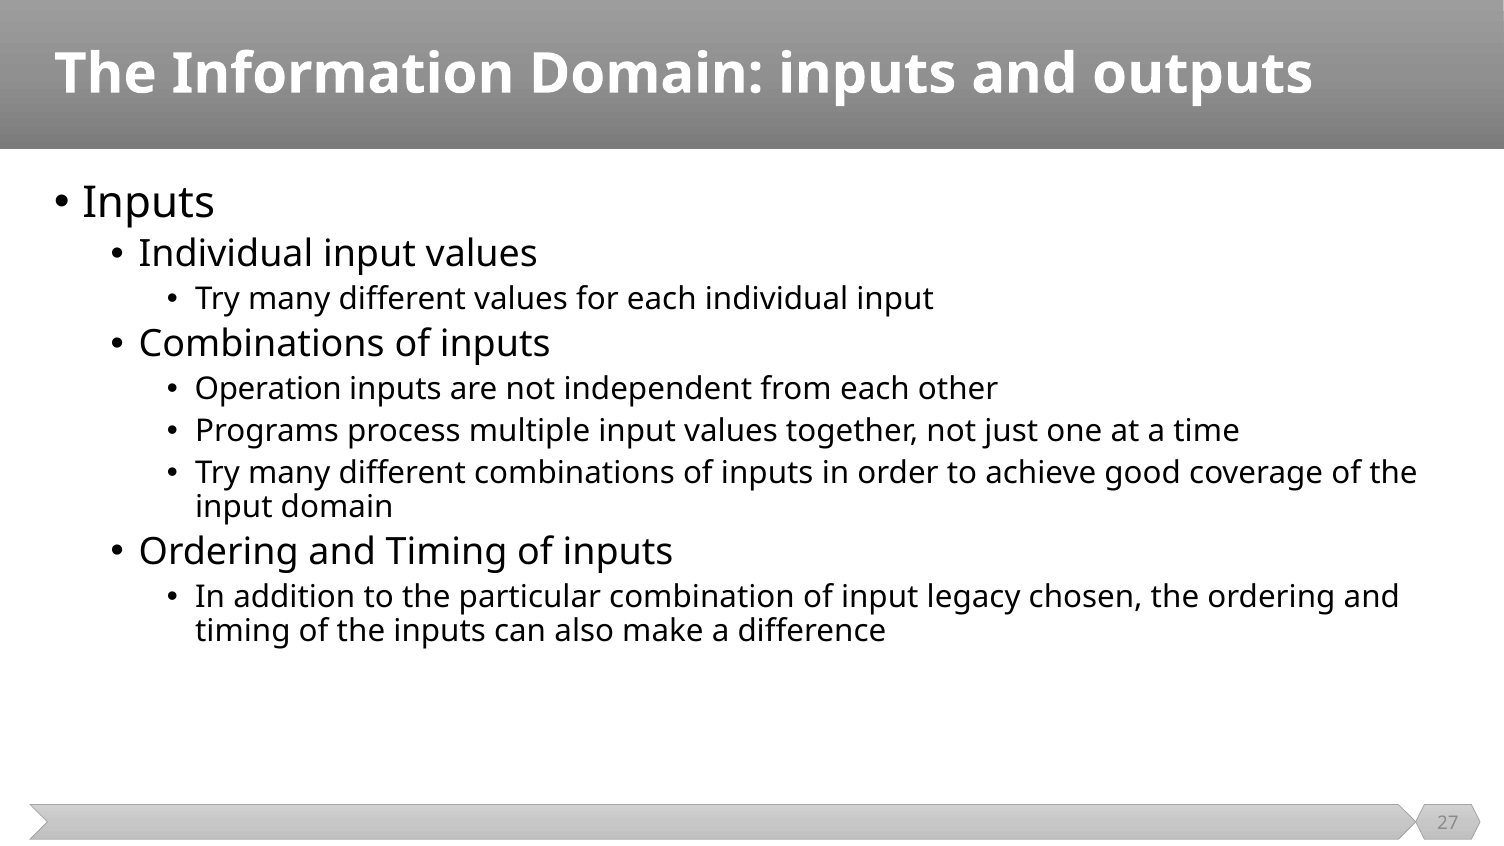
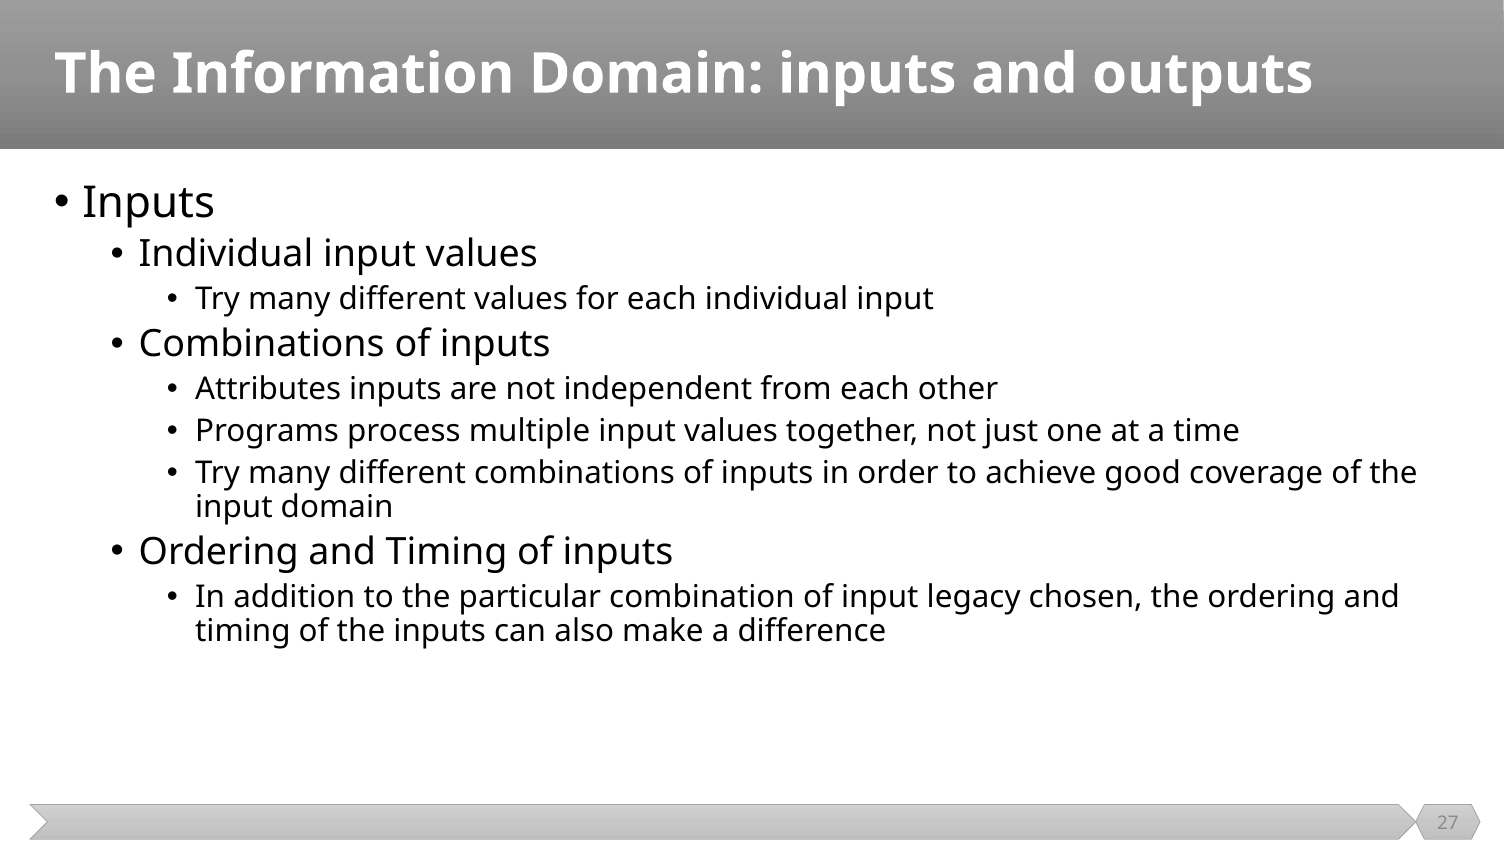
Operation: Operation -> Attributes (268, 390)
